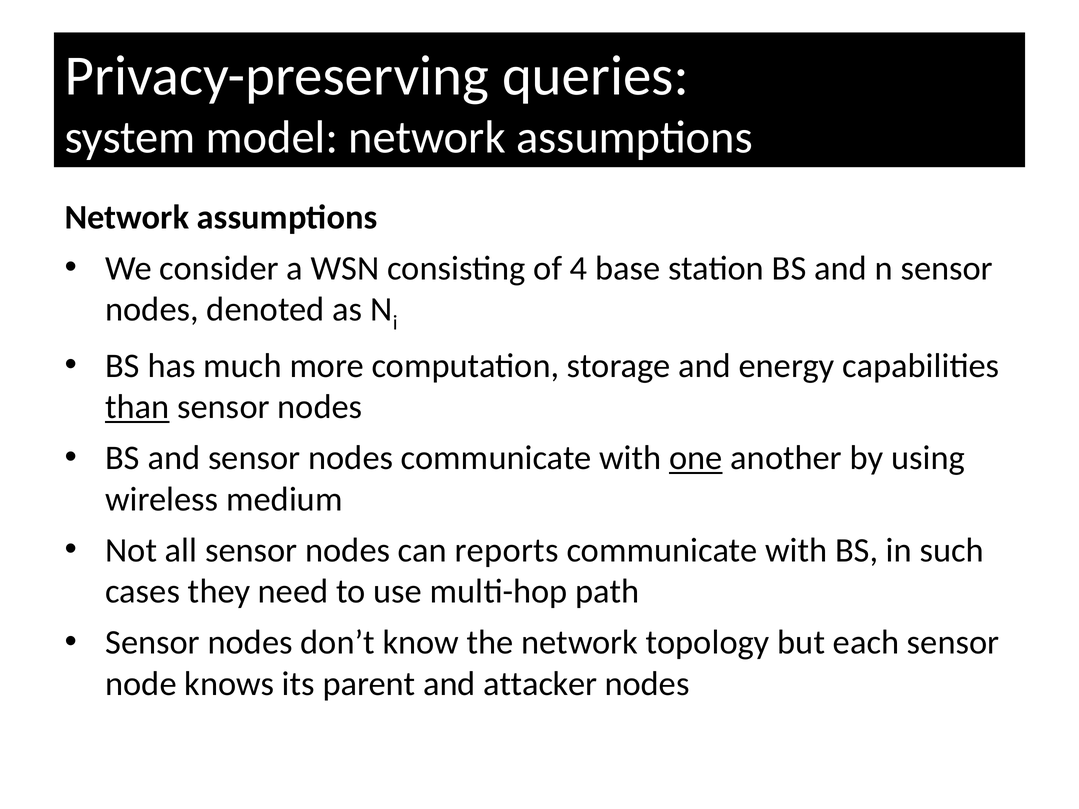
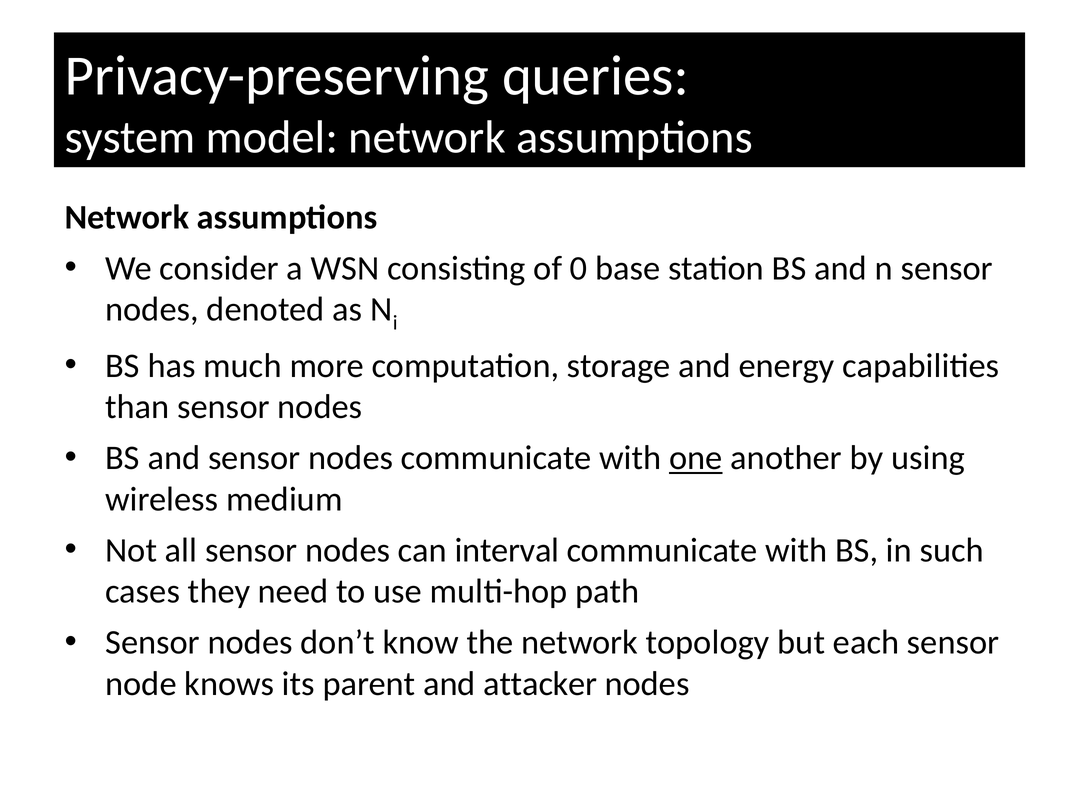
4: 4 -> 0 (579, 268)
than underline: present -> none (137, 407)
reports: reports -> interval (507, 550)
